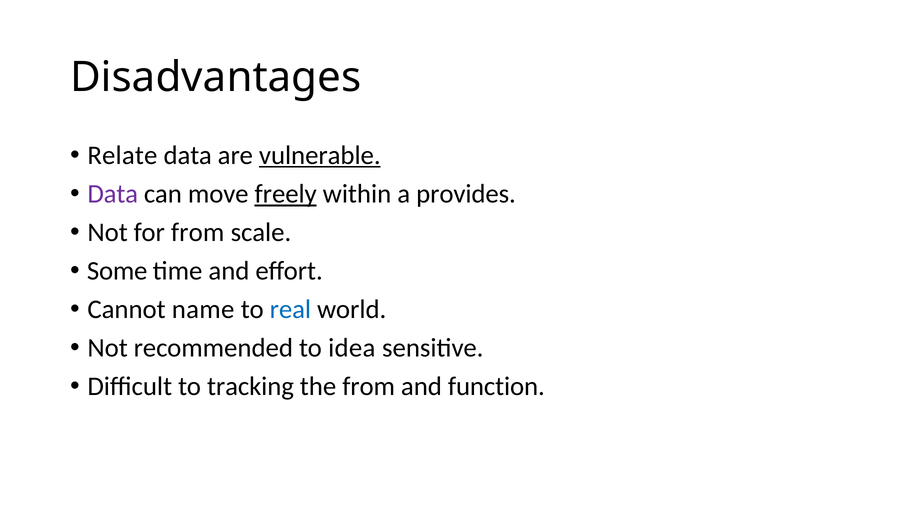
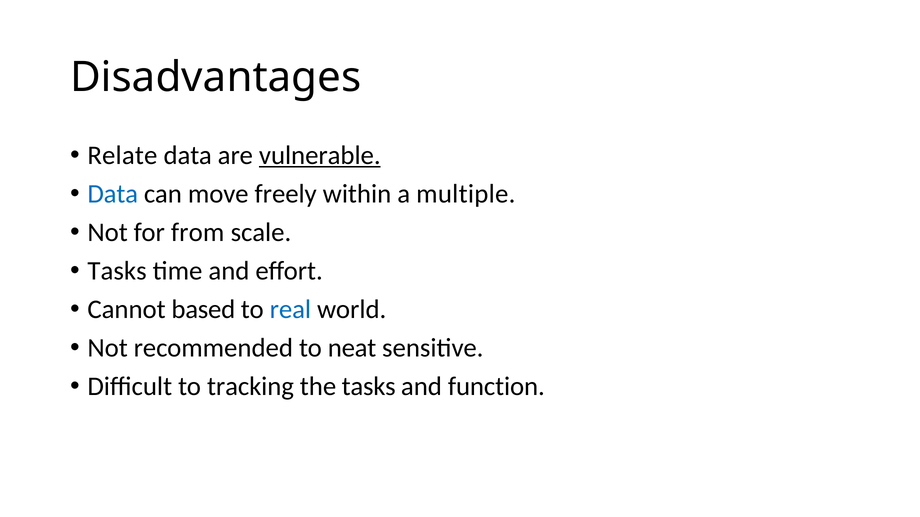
Data colour: purple -> blue (113, 194)
freely underline: present -> none (286, 194)
provides: provides -> multiple (466, 194)
Some: Some -> Tasks (117, 271)
name: name -> based (203, 310)
idea: idea -> neat (352, 348)
the from: from -> tasks (369, 387)
